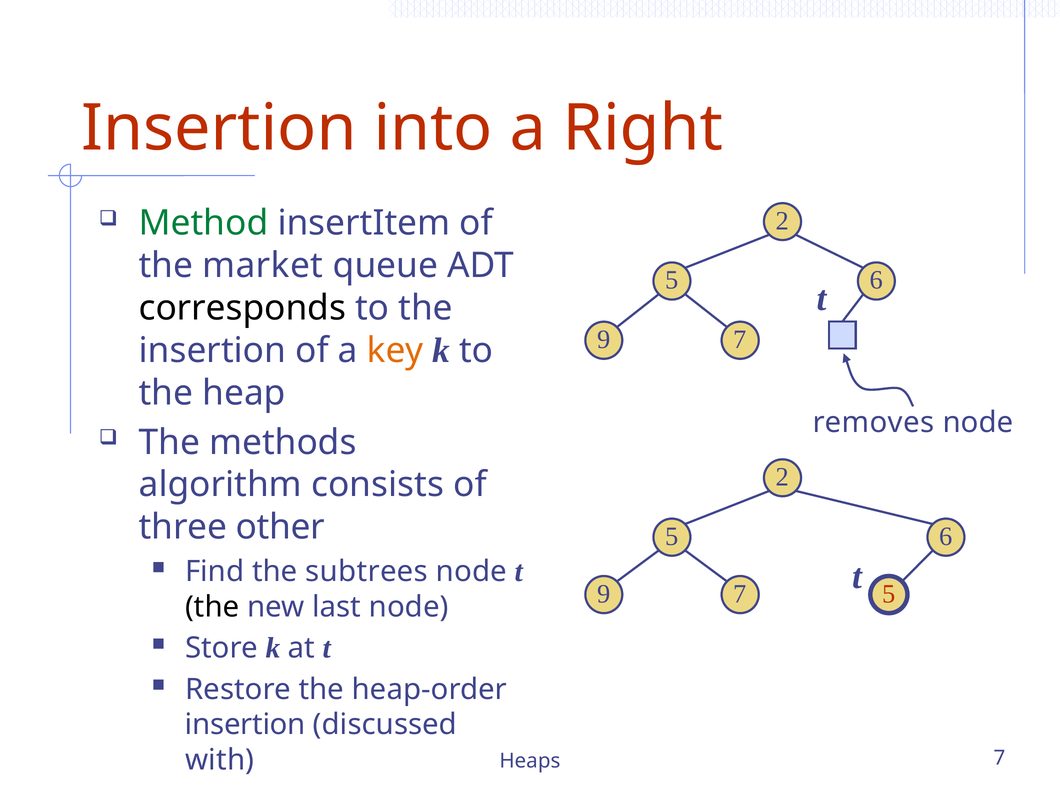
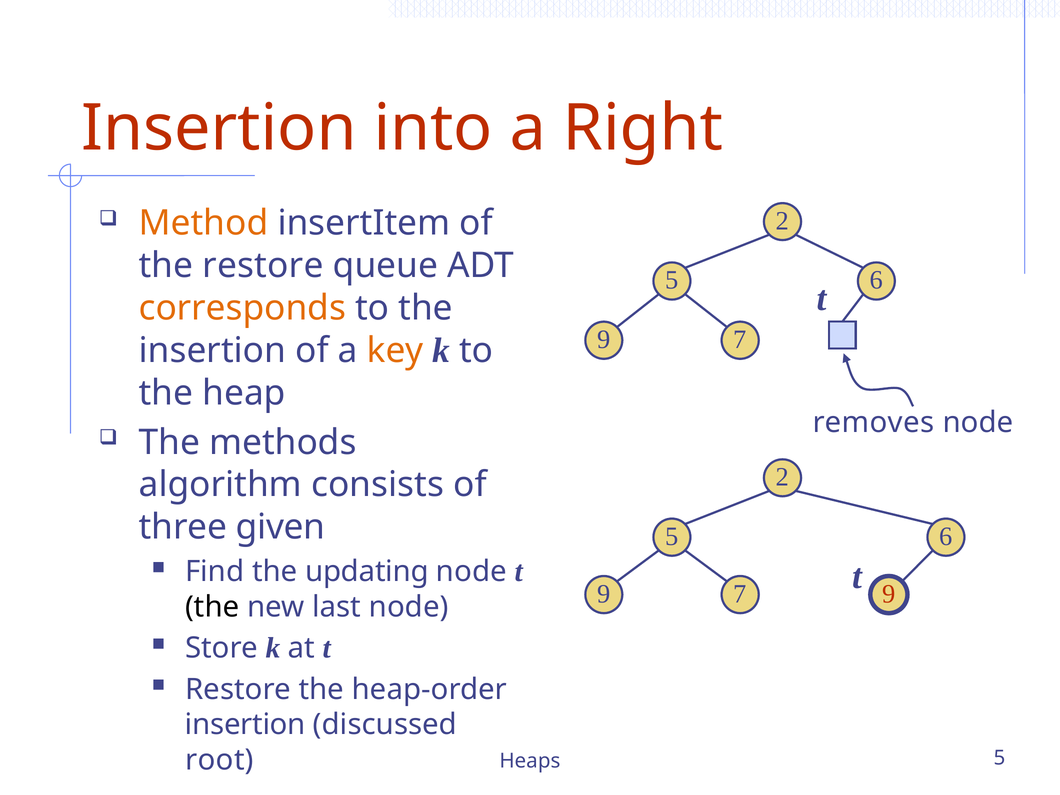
Method colour: green -> orange (204, 223)
the market: market -> restore (263, 266)
corresponds colour: black -> orange (242, 308)
other: other -> given (280, 527)
subtrees: subtrees -> updating (367, 572)
9 5: 5 -> 9 (889, 594)
with: with -> root (220, 760)
Heaps 7: 7 -> 5 (1000, 758)
